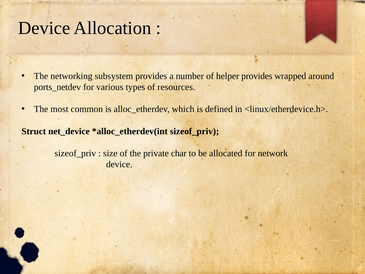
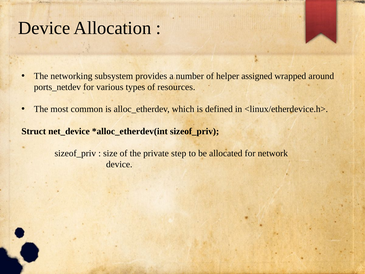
helper provides: provides -> assigned (257, 76)
char: char -> step (179, 153)
